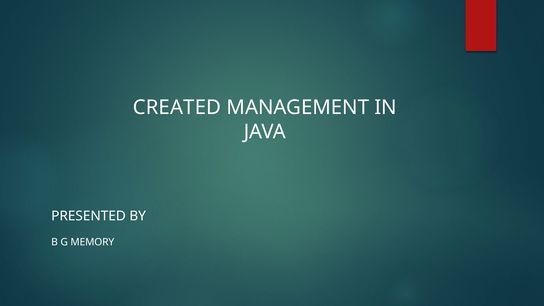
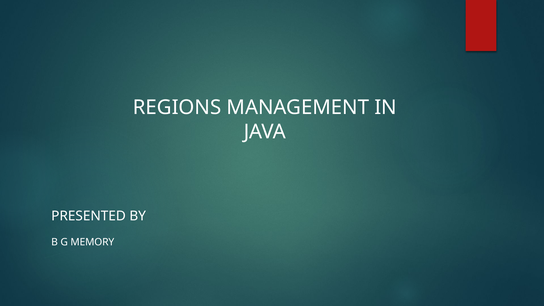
CREATED: CREATED -> REGIONS (177, 107)
